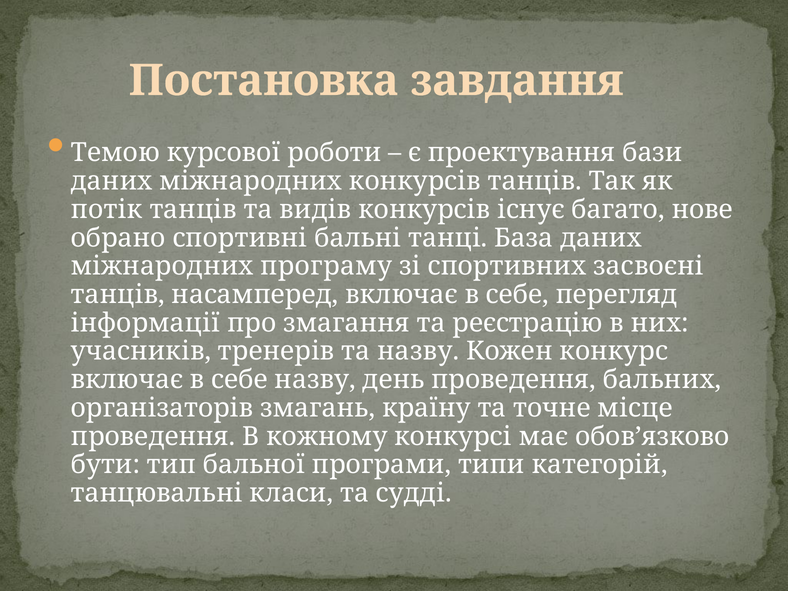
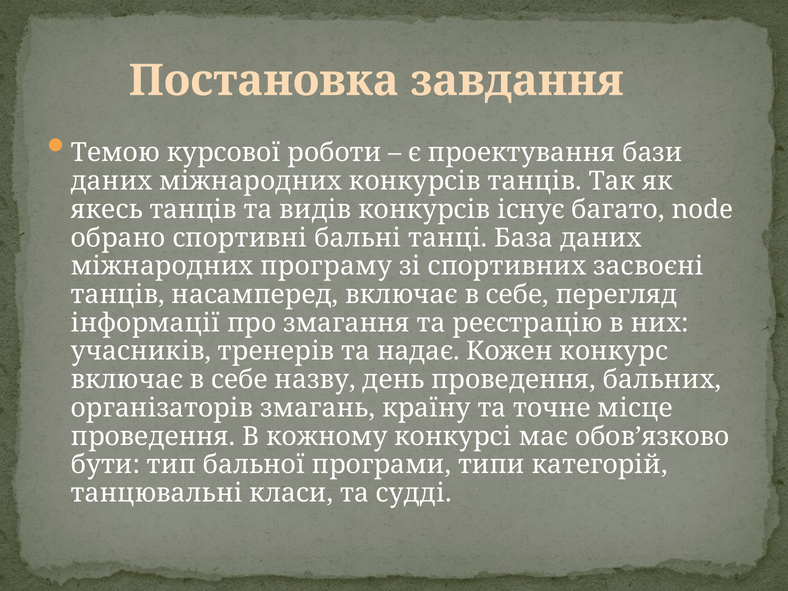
потік: потік -> якесь (107, 210)
нове: нове -> node (702, 210)
та назву: назву -> надає (418, 351)
